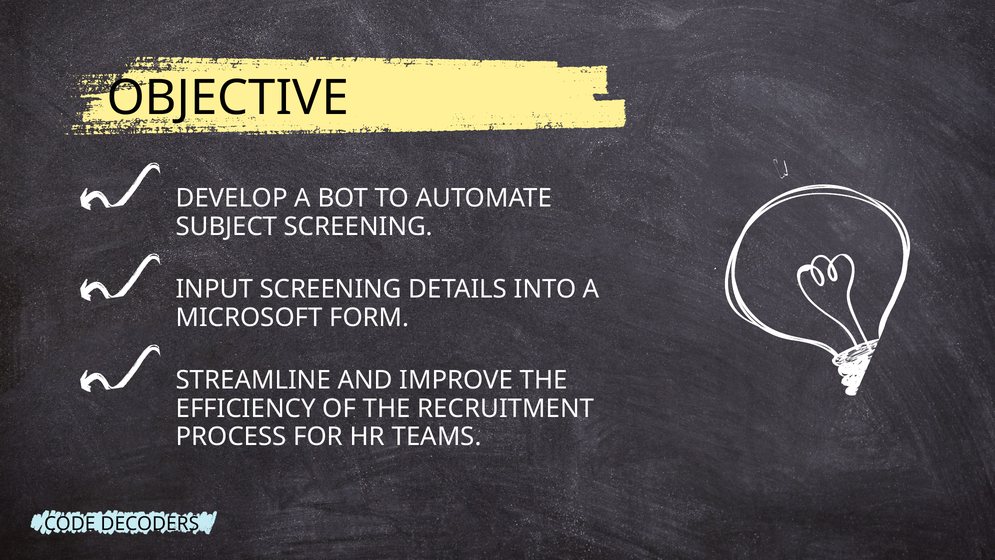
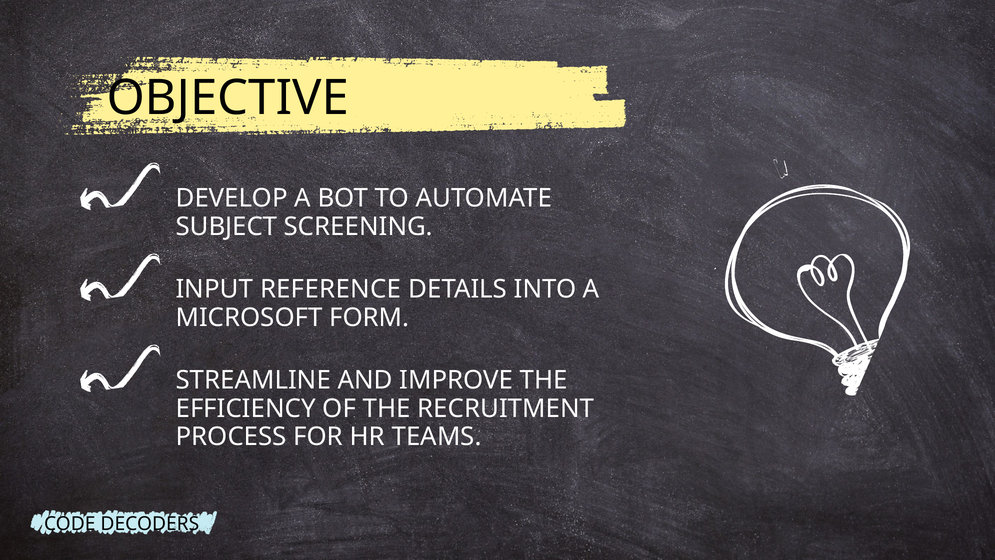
INPUT SCREENING: SCREENING -> REFERENCE (331, 289)
